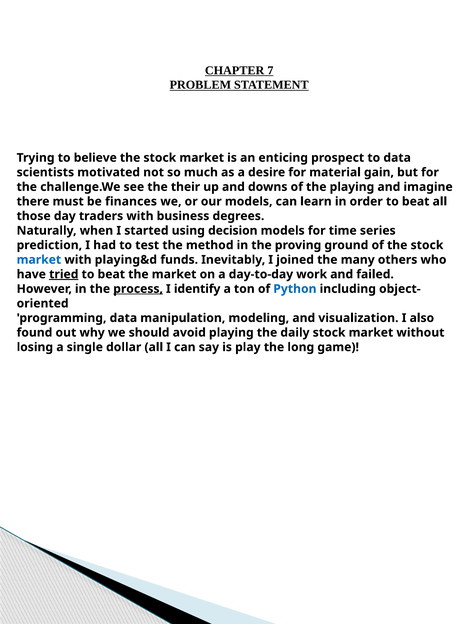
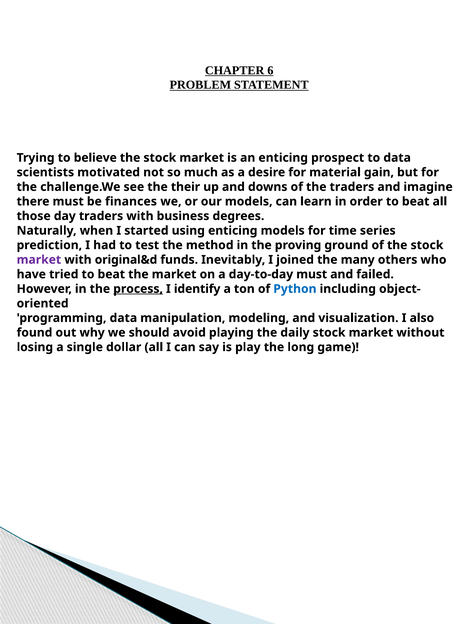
7: 7 -> 6 (270, 70)
the playing: playing -> traders (352, 187)
using decision: decision -> enticing (233, 231)
market colour: blue -> purple (39, 260)
playing&d: playing&d -> original&d (126, 260)
tried underline: present -> none (64, 274)
day-to-day work: work -> must (312, 274)
